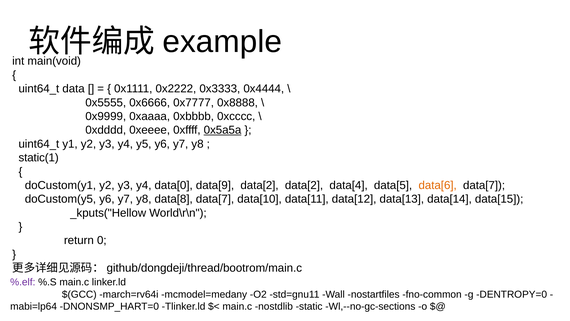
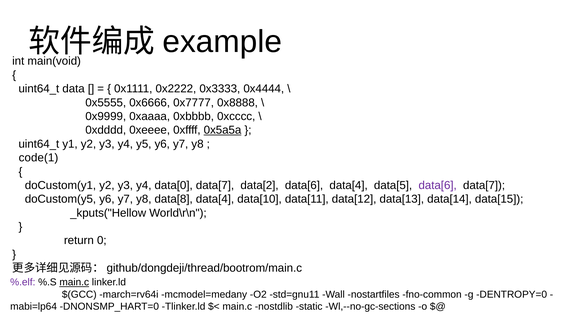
static(1: static(1 -> code(1 (38, 158)
data[0 data[9: data[9 -> data[7 (215, 185)
data[2 data[2: data[2 -> data[6 (304, 185)
data[6 colour: orange -> purple (438, 185)
data[8 data[7: data[7 -> data[4 (215, 199)
main.c underline: none -> present (74, 282)
